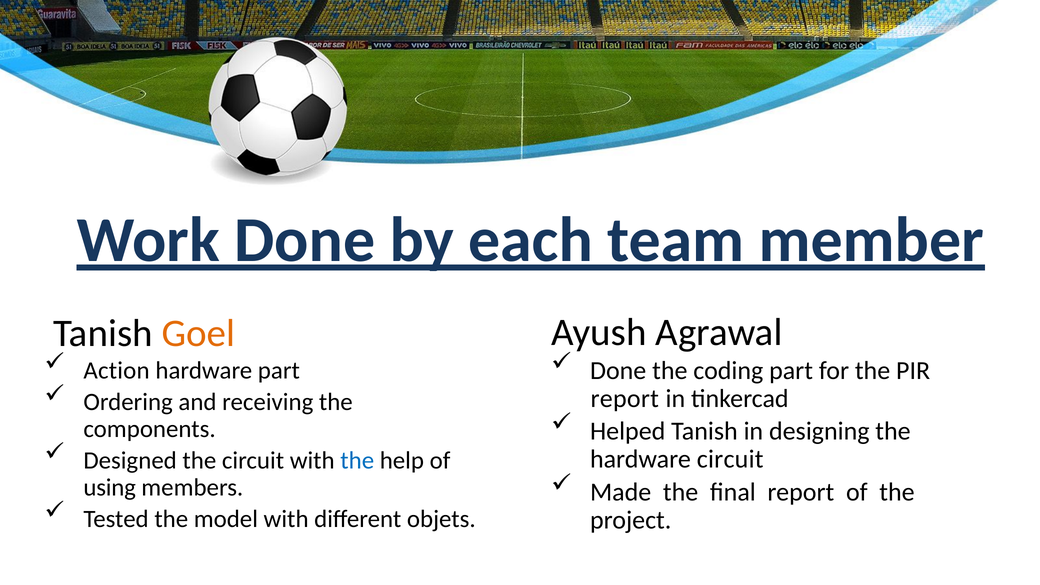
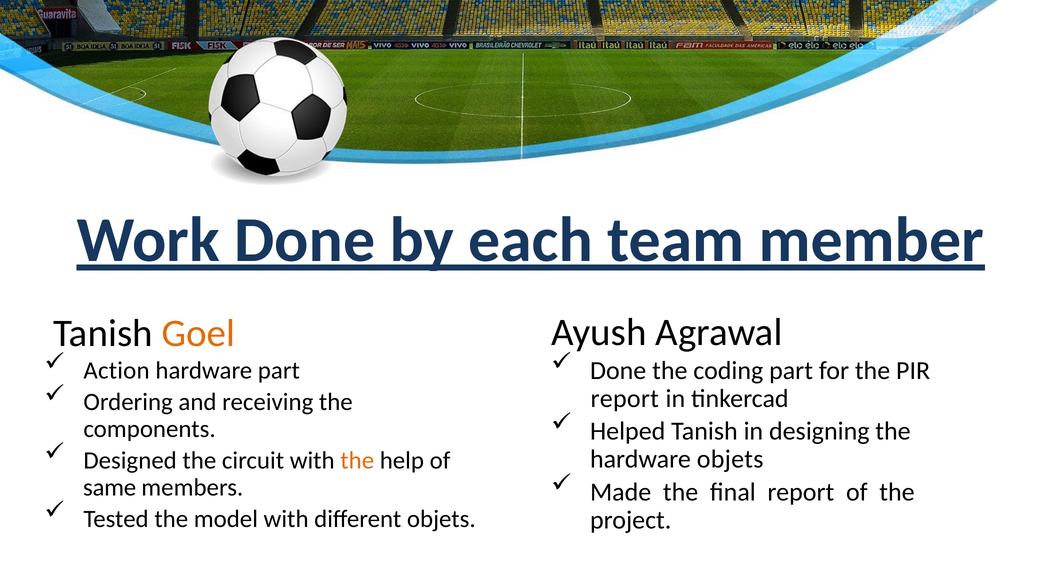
the colour: blue -> orange (357, 461)
hardware circuit: circuit -> objets (730, 459)
using: using -> same (110, 488)
